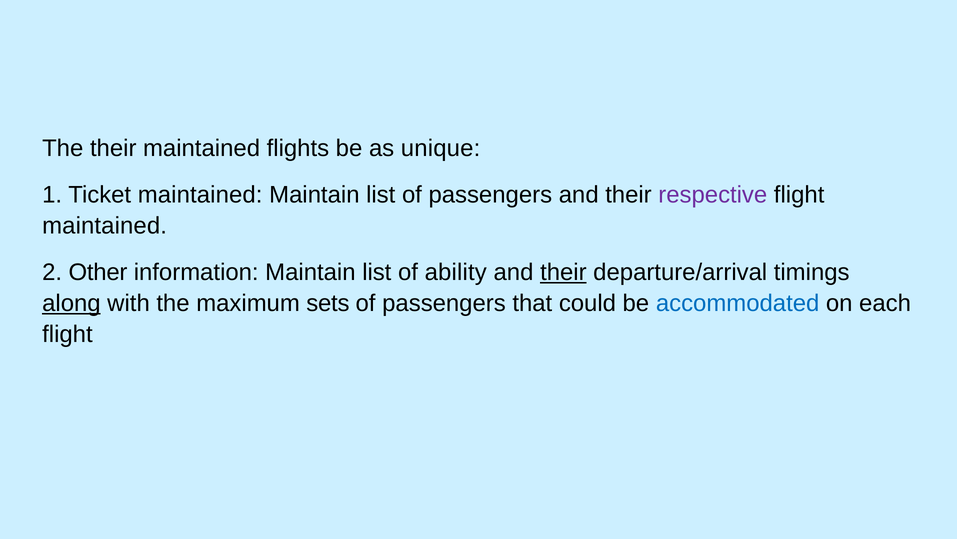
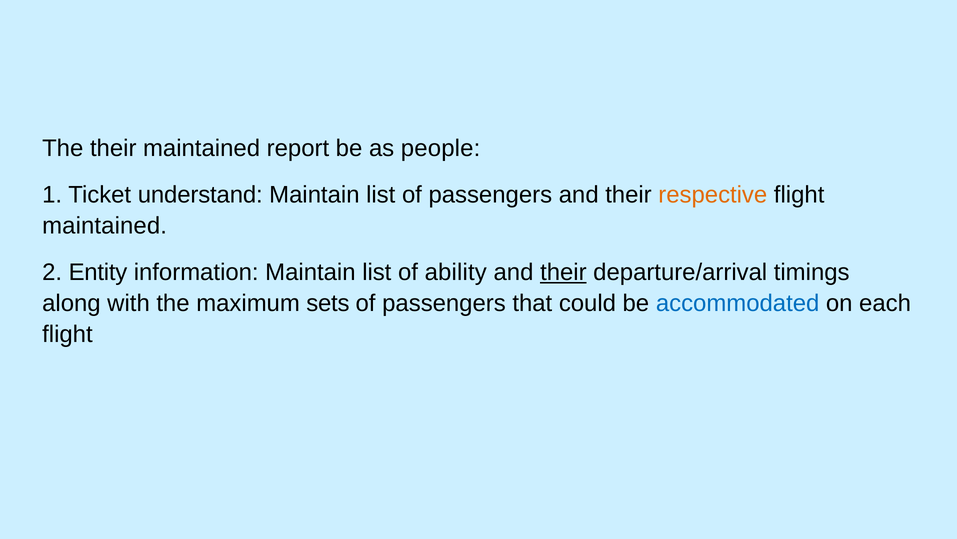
flights: flights -> report (298, 148)
unique: unique -> people (441, 148)
Ticket maintained: maintained -> understand (200, 195)
respective colour: purple -> orange (713, 195)
Other: Other -> Entity (98, 272)
along underline: present -> none (71, 303)
